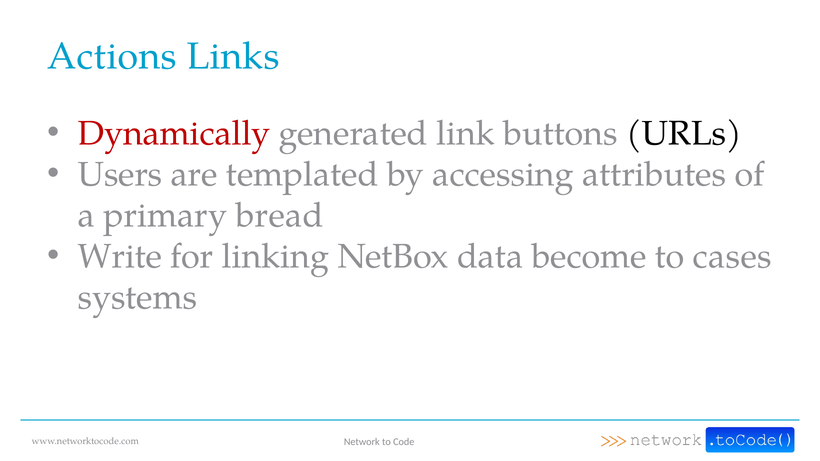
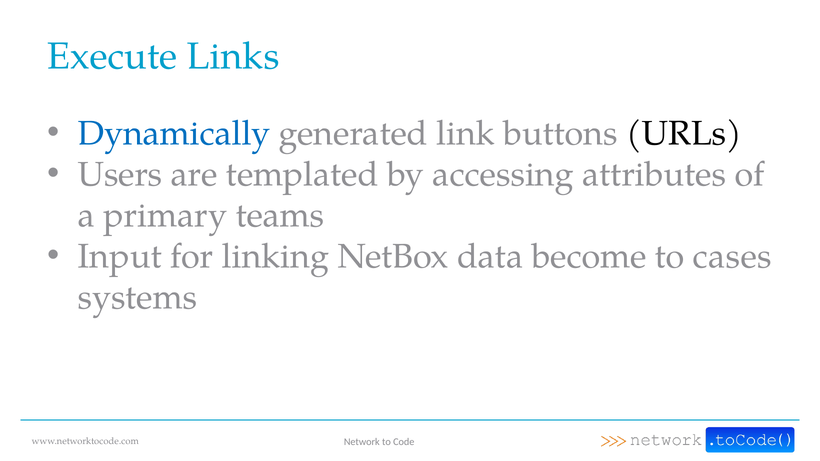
Actions: Actions -> Execute (112, 56)
Dynamically colour: red -> blue (174, 134)
bread: bread -> teams (280, 216)
Write: Write -> Input (120, 257)
